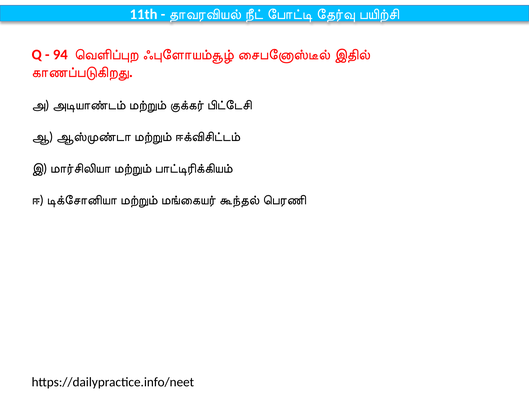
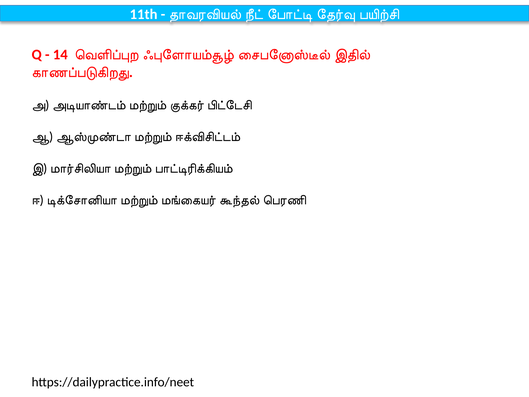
94: 94 -> 14 (60, 55)
